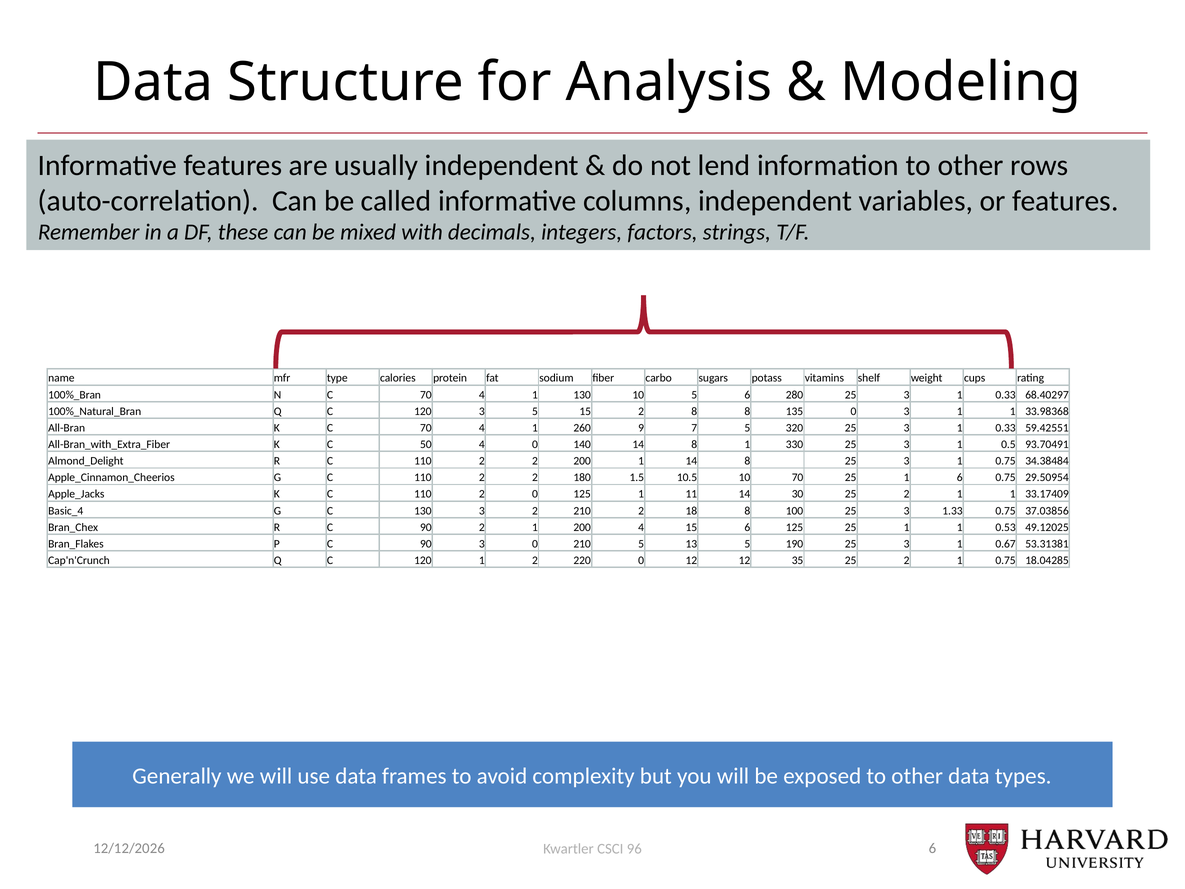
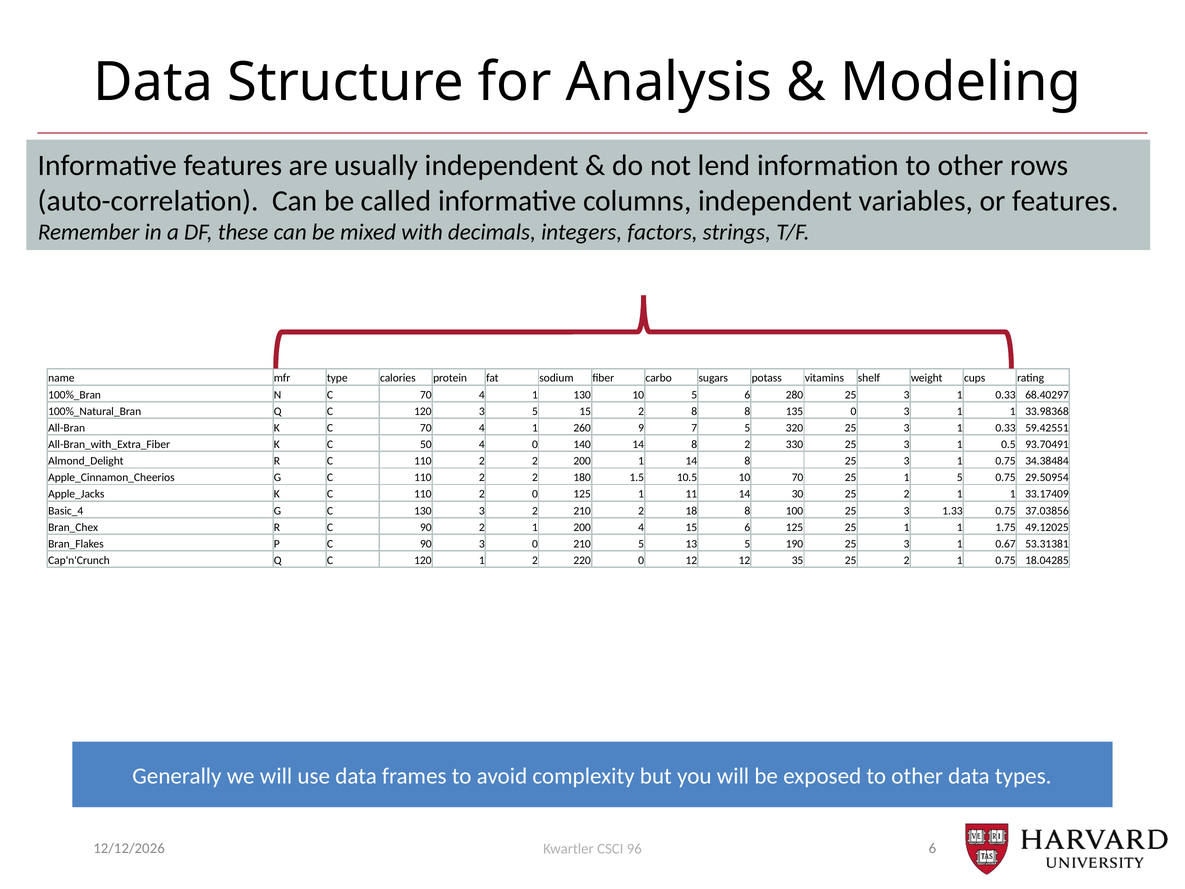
8 1: 1 -> 2 (747, 444)
1 6: 6 -> 5 (960, 477)
0.53: 0.53 -> 1.75 (1006, 527)
